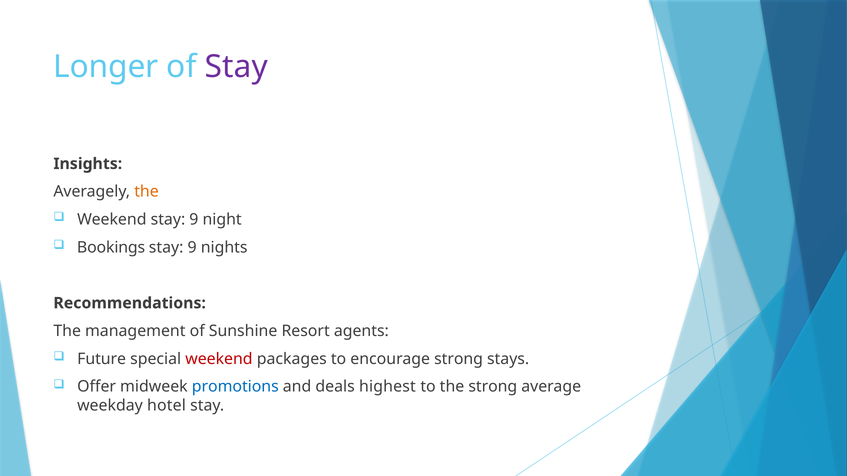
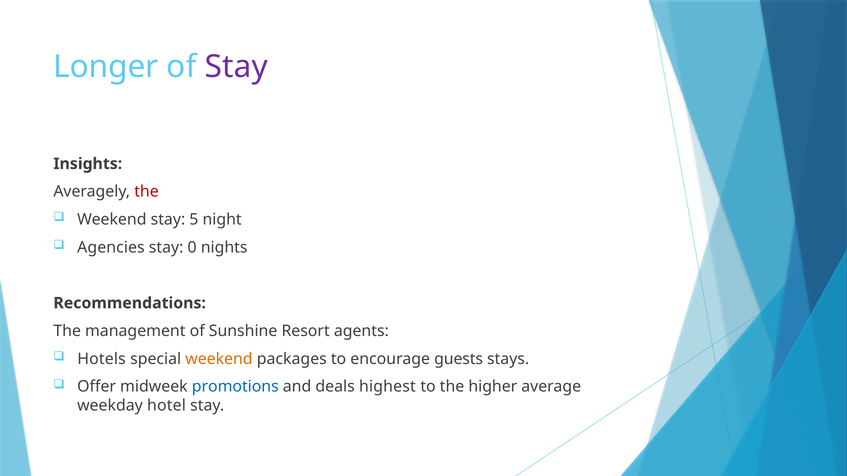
the colour: orange -> red (147, 192)
Weekend stay 9: 9 -> 5 (194, 220)
Bookings: Bookings -> Agencies (111, 248)
9: 9 -> 0 (192, 248)
Future: Future -> Hotels (102, 359)
weekend colour: red -> orange (219, 359)
encourage strong: strong -> guests (459, 359)
the strong: strong -> higher (493, 387)
